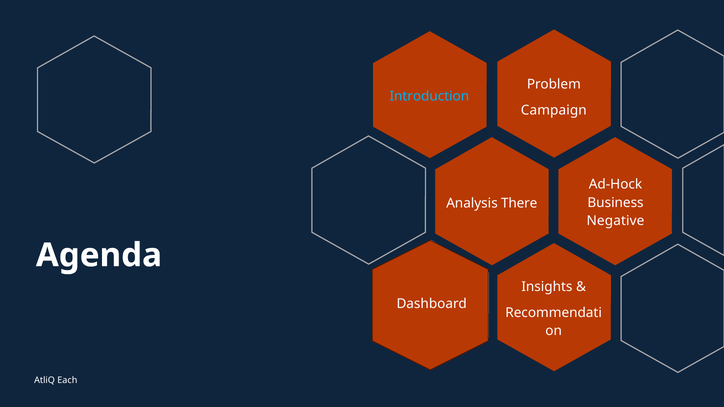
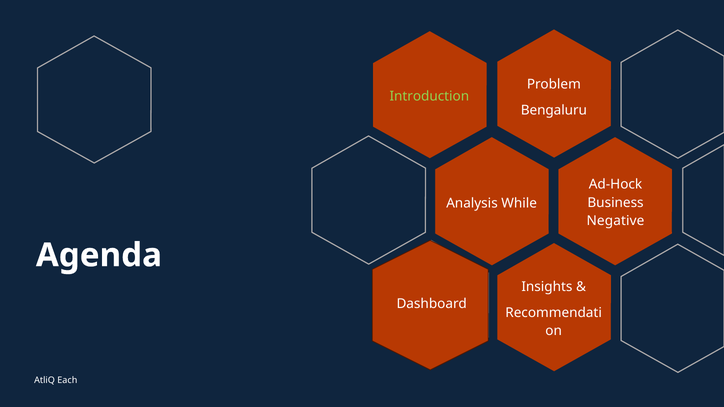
Introduction colour: light blue -> light green (429, 96)
Campaign: Campaign -> Bengaluru (554, 110)
There: There -> While (519, 203)
